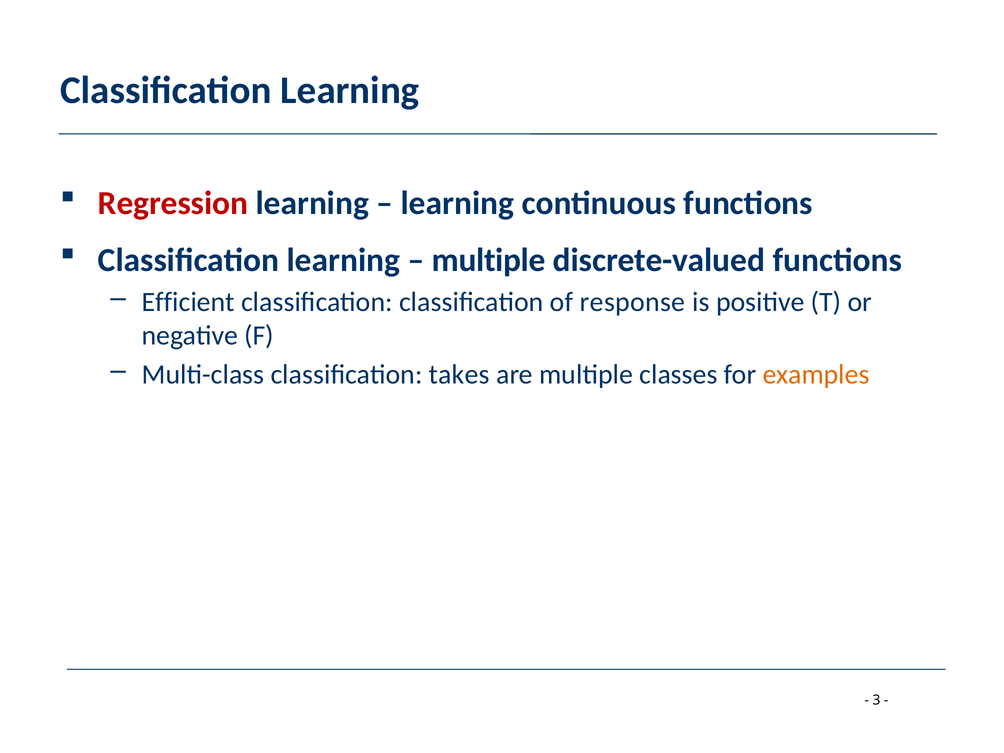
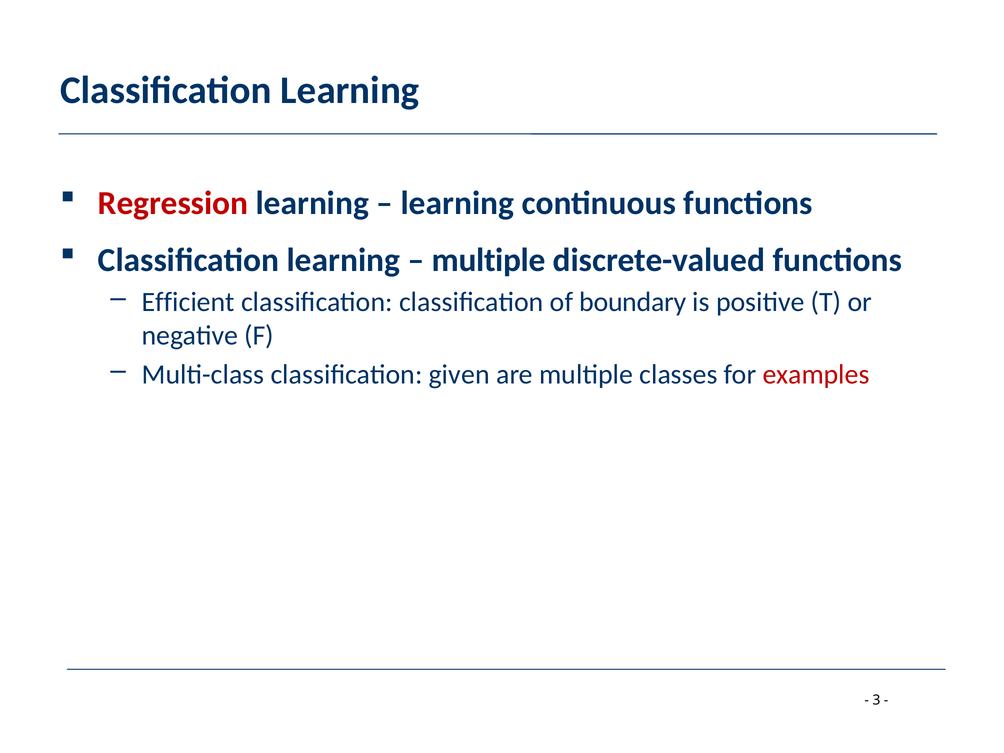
response: response -> boundary (633, 302)
takes: takes -> given (459, 375)
examples colour: orange -> red (816, 375)
